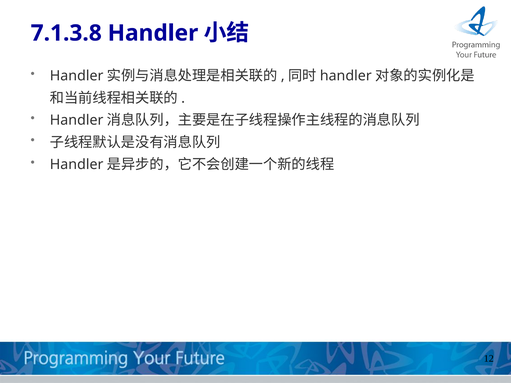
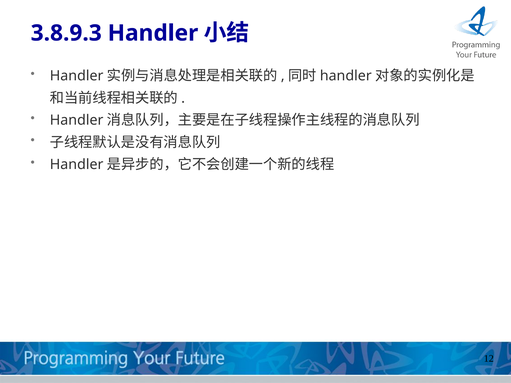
7.1.3.8: 7.1.3.8 -> 3.8.9.3 (66, 33)
